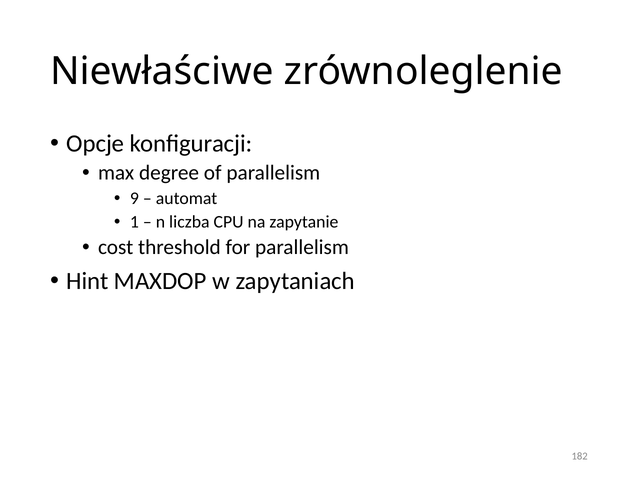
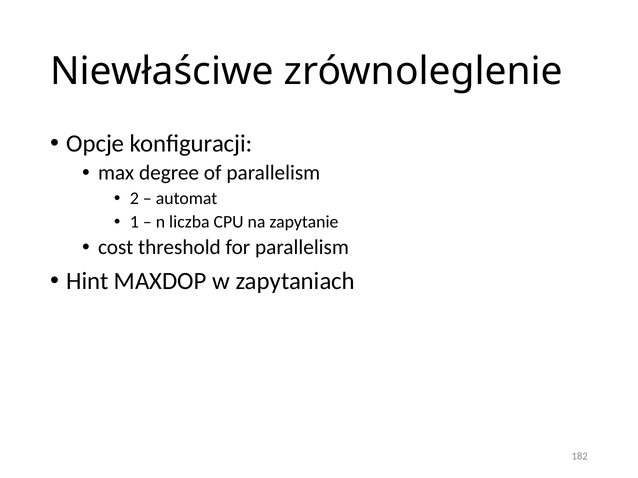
9: 9 -> 2 (134, 199)
